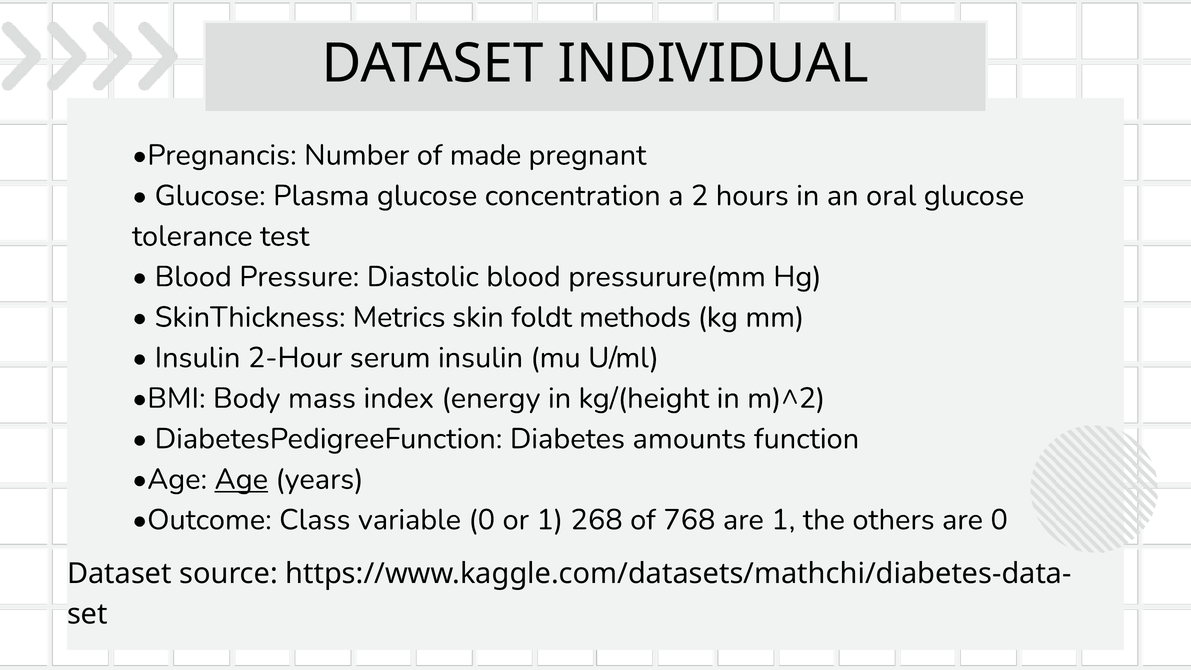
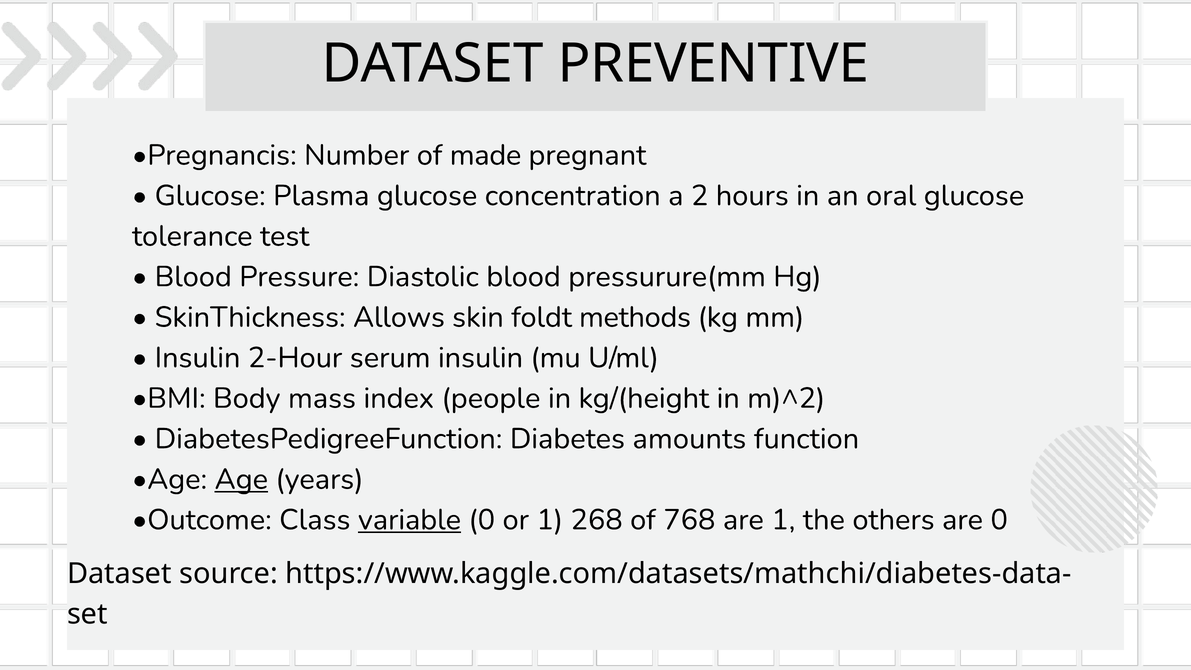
INDIVIDUAL: INDIVIDUAL -> PREVENTIVE (713, 64)
Metrics: Metrics -> Allows (399, 317)
energy: energy -> people (491, 398)
variable underline: none -> present (409, 520)
